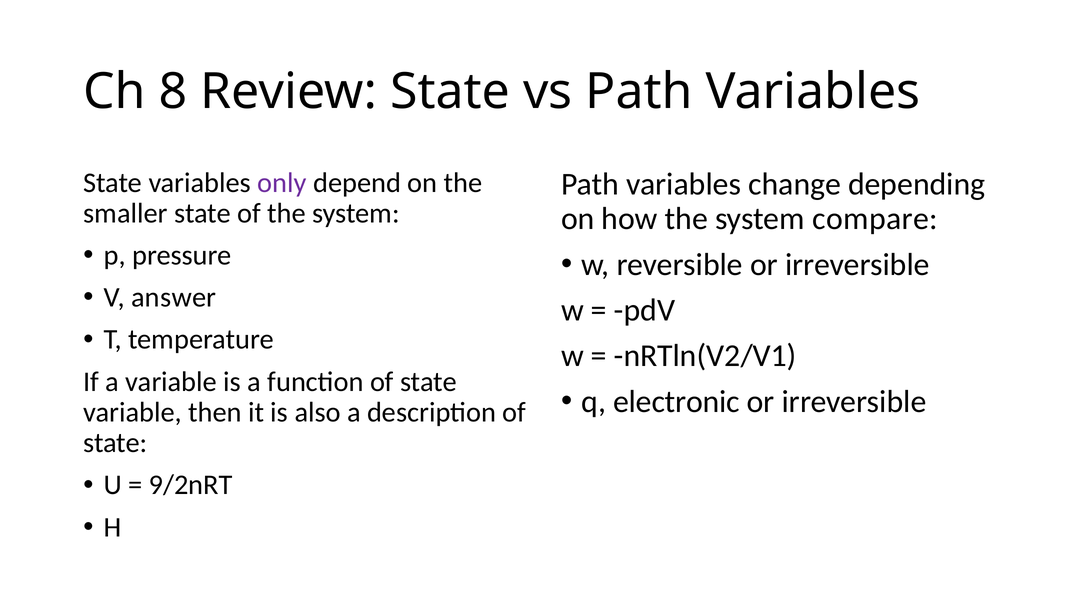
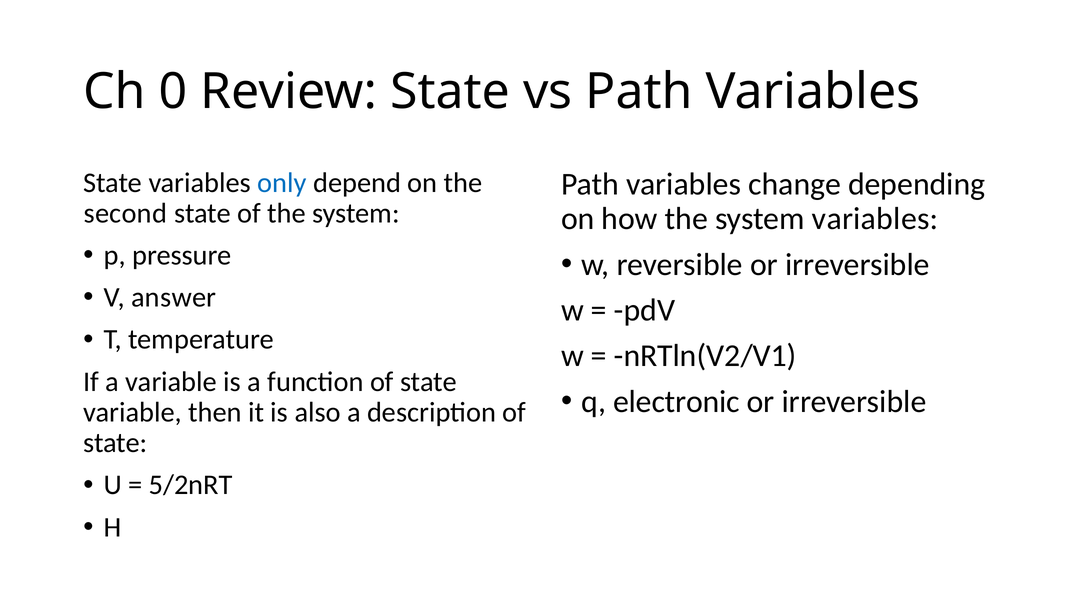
8: 8 -> 0 (173, 92)
only colour: purple -> blue (282, 183)
smaller: smaller -> second (125, 213)
system compare: compare -> variables (875, 219)
9/2nRT: 9/2nRT -> 5/2nRT (191, 485)
